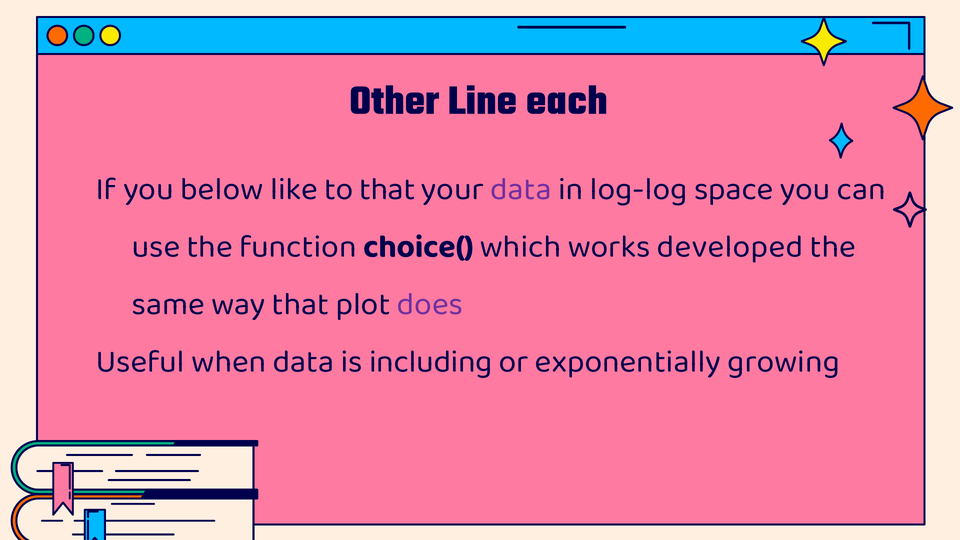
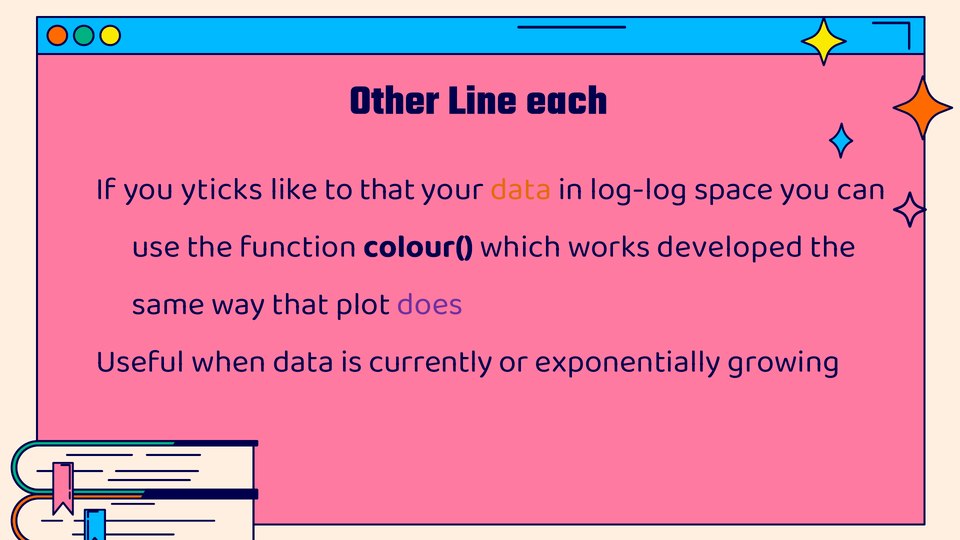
below: below -> yticks (222, 189)
data colour: purple -> orange (521, 189)
choice(: choice( -> colour( (418, 246)
including: including -> currently (431, 361)
